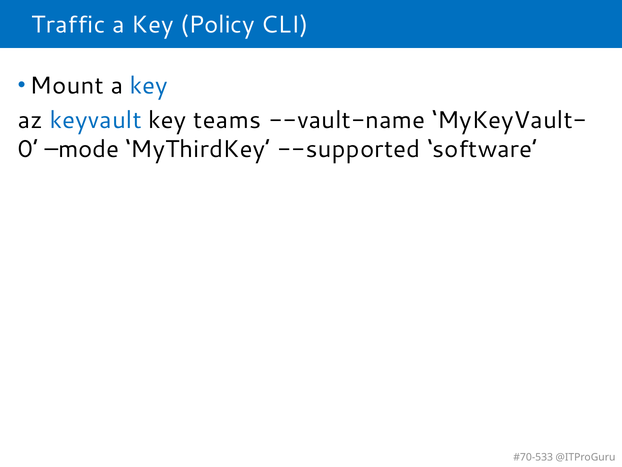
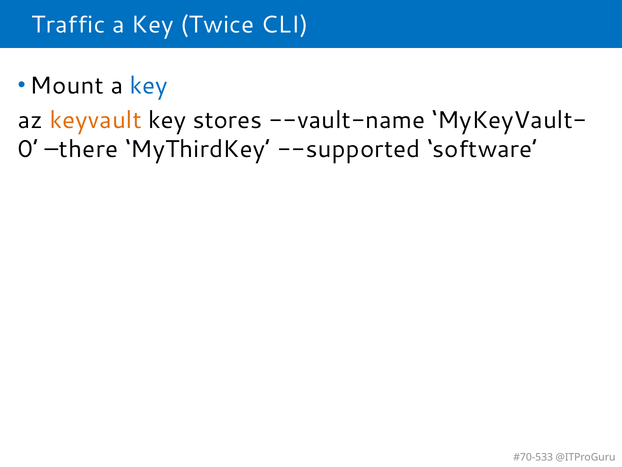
Policy: Policy -> Twice (217, 25)
keyvault colour: blue -> orange (96, 120)
teams: teams -> stores (228, 120)
mode: mode -> there (82, 149)
